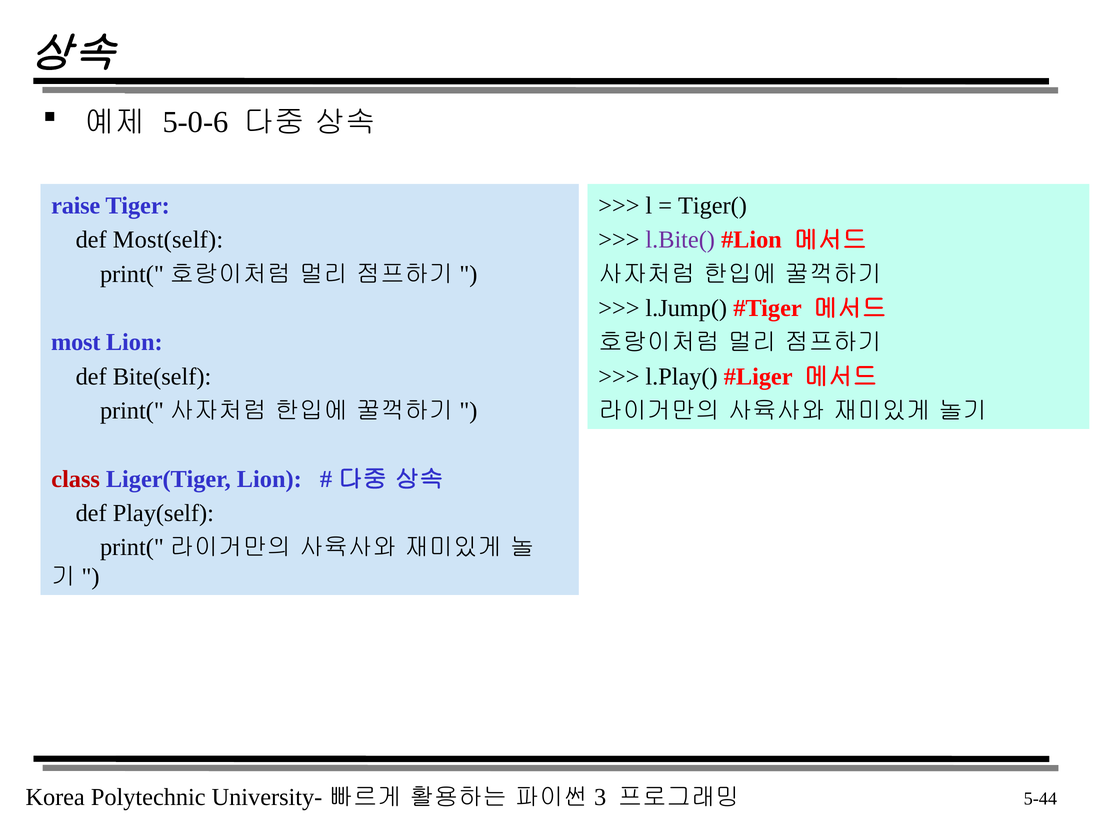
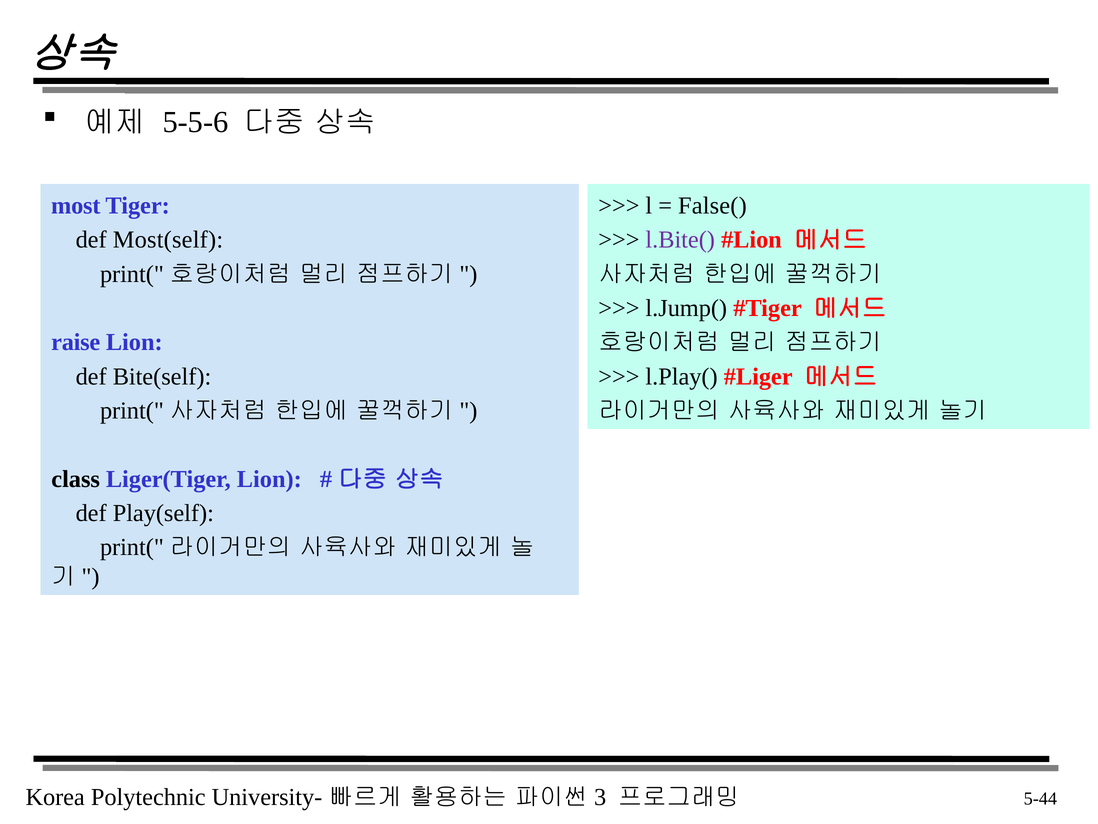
5-0-6: 5-0-6 -> 5-5-6 (196, 122)
raise: raise -> most (76, 206)
Tiger(: Tiger( -> False( (712, 206)
most: most -> raise (76, 342)
class colour: red -> black (76, 479)
